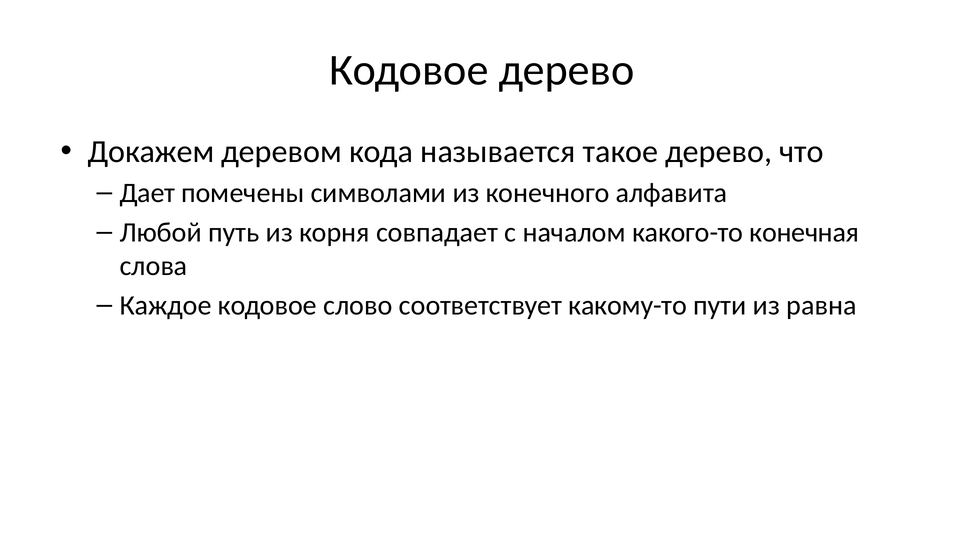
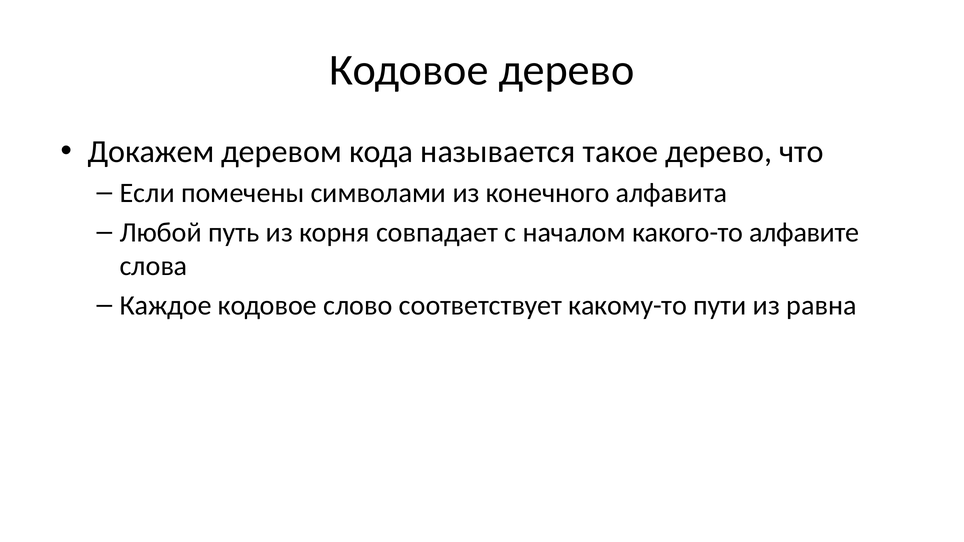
Дает: Дает -> Если (147, 193)
конечная: конечная -> алфавите (804, 232)
